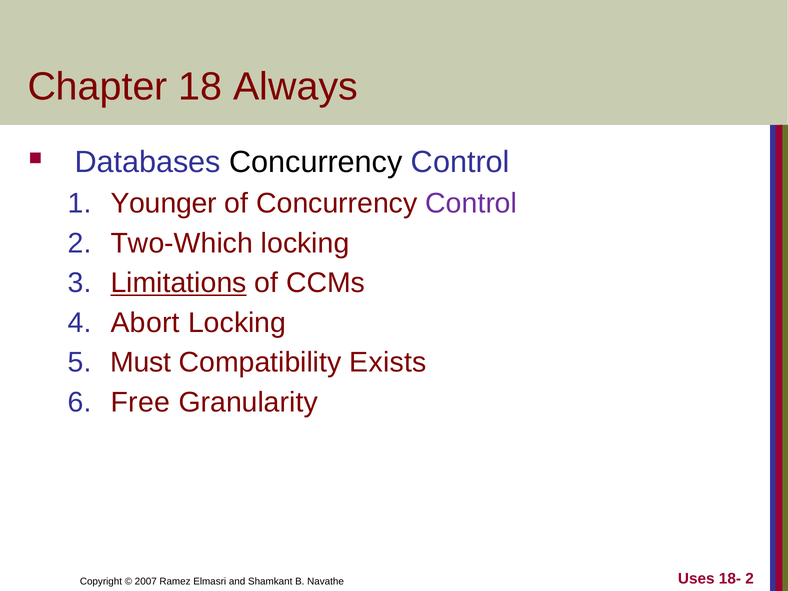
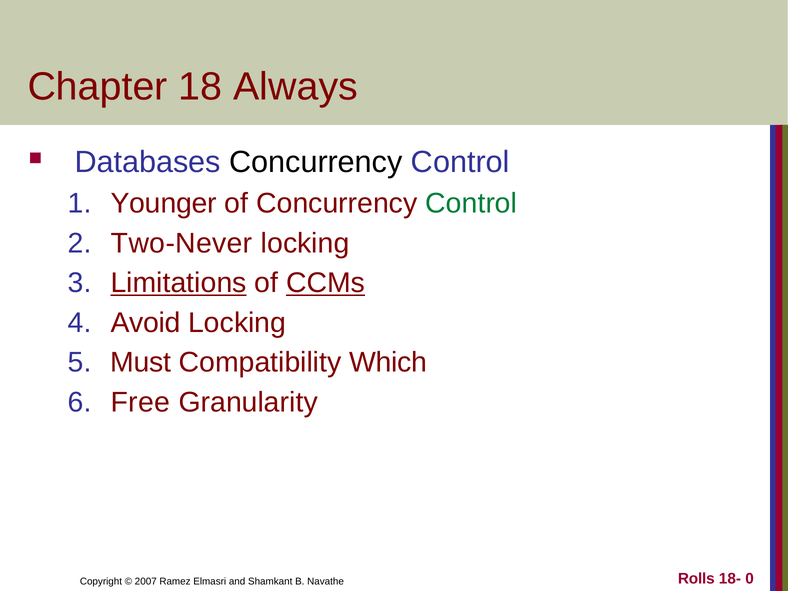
Control colour: purple -> green (471, 203)
Two-Which: Two-Which -> Two-Never (182, 243)
CCMs underline: none -> present (326, 283)
Abort: Abort -> Avoid (146, 323)
Exists: Exists -> Which (388, 363)
Uses: Uses -> Rolls (696, 579)
18- 2: 2 -> 0 (750, 579)
